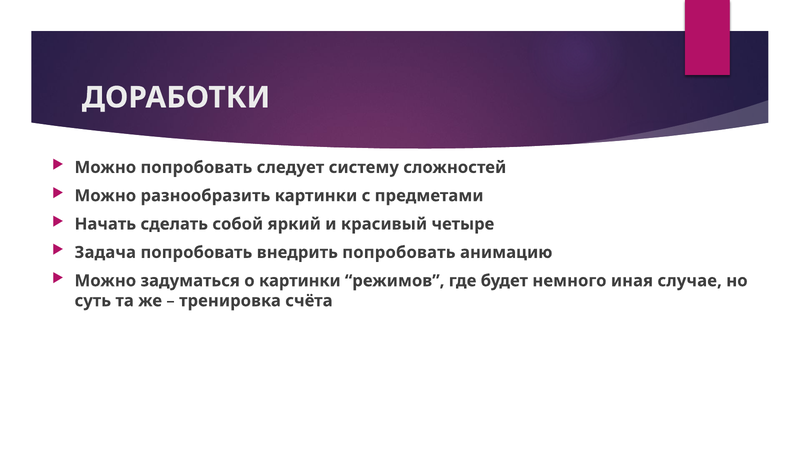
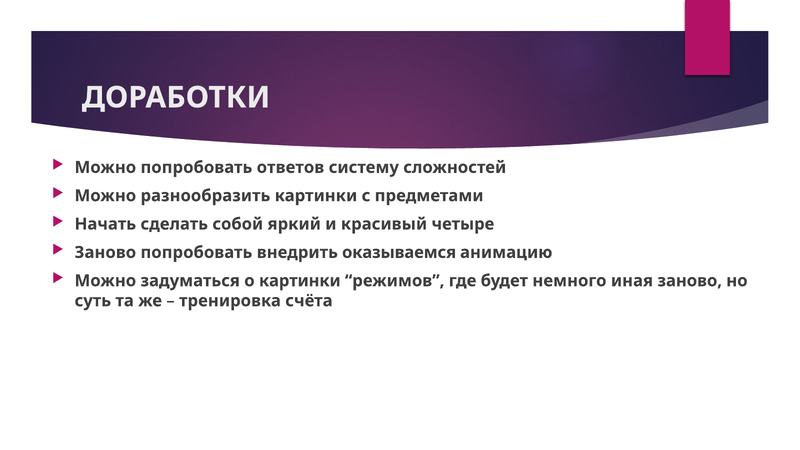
следует: следует -> ответов (290, 167)
Задача: Задача -> Заново (105, 252)
внедрить попробовать: попробовать -> оказываемся (399, 252)
иная случае: случае -> заново (690, 281)
